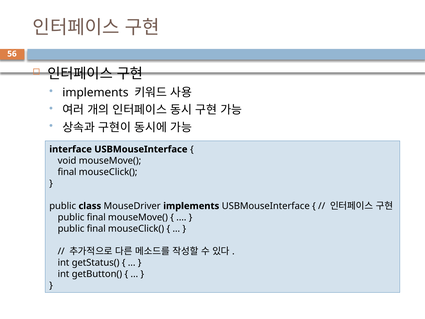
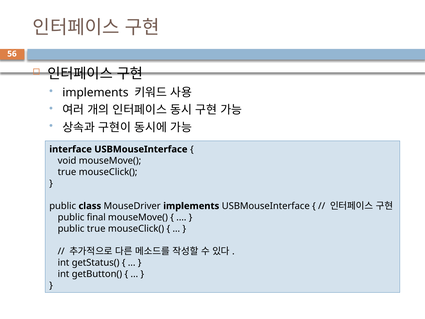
final: final -> true (67, 172)
final: final -> true (96, 228)
